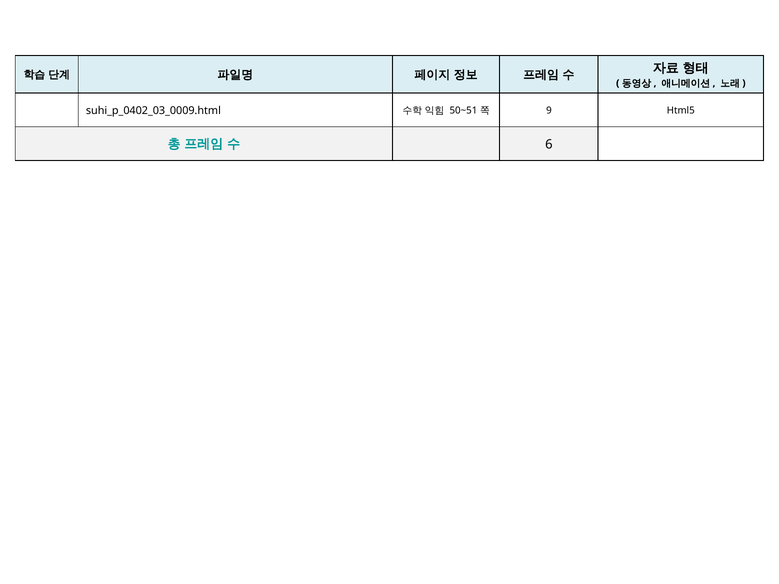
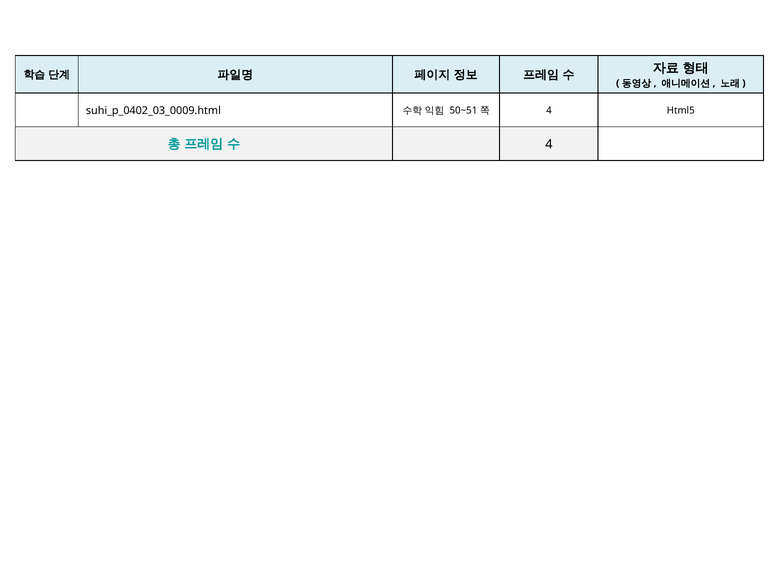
9: 9 -> 4 (549, 111)
6: 6 -> 4 (549, 144)
